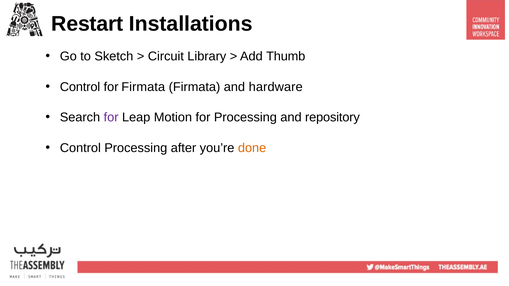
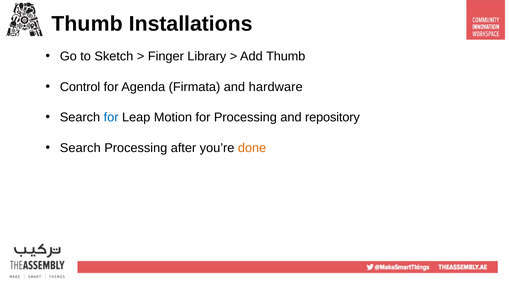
Restart: Restart -> Thumb (87, 24)
Circuit: Circuit -> Finger (166, 56)
for Firmata: Firmata -> Agenda (143, 87)
for colour: purple -> blue (111, 118)
Control: Control -> Search (80, 148)
